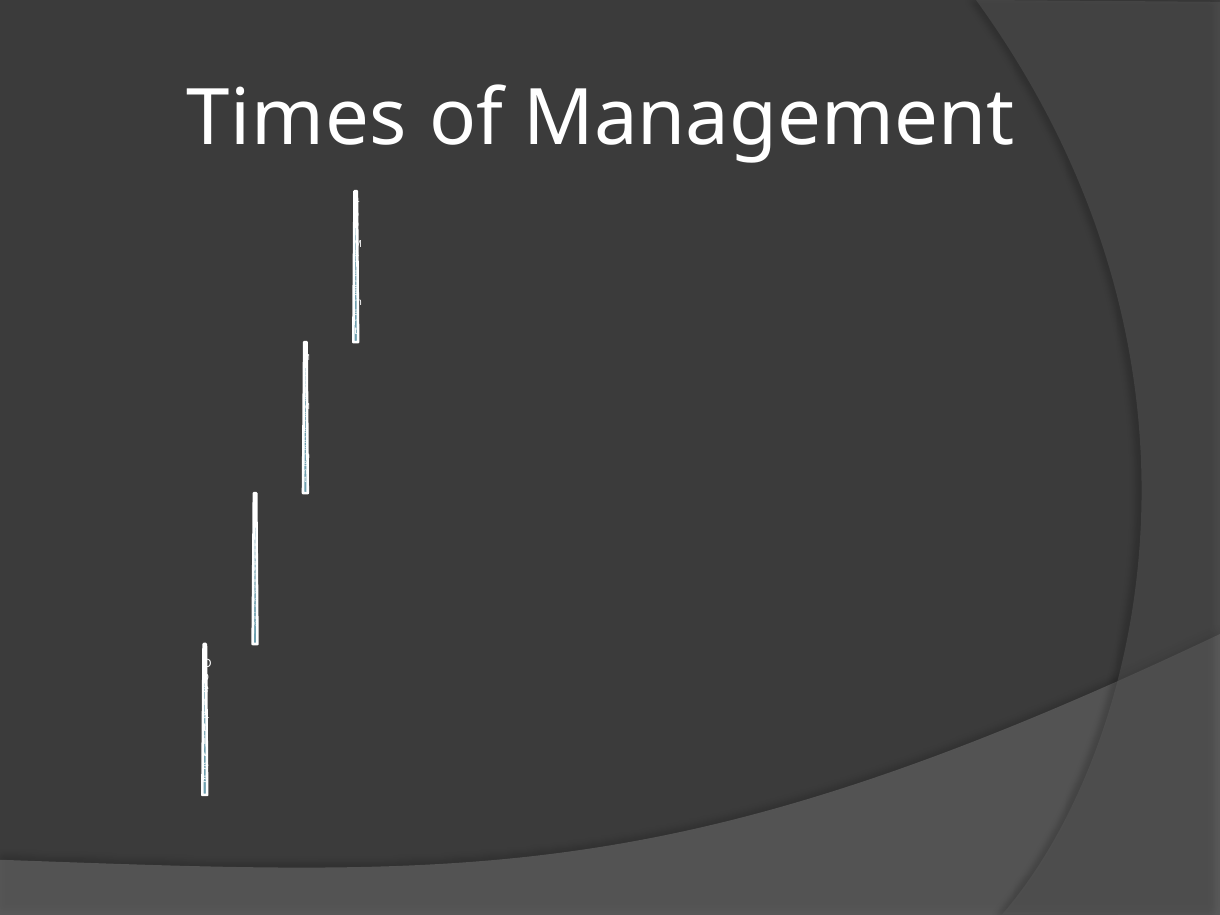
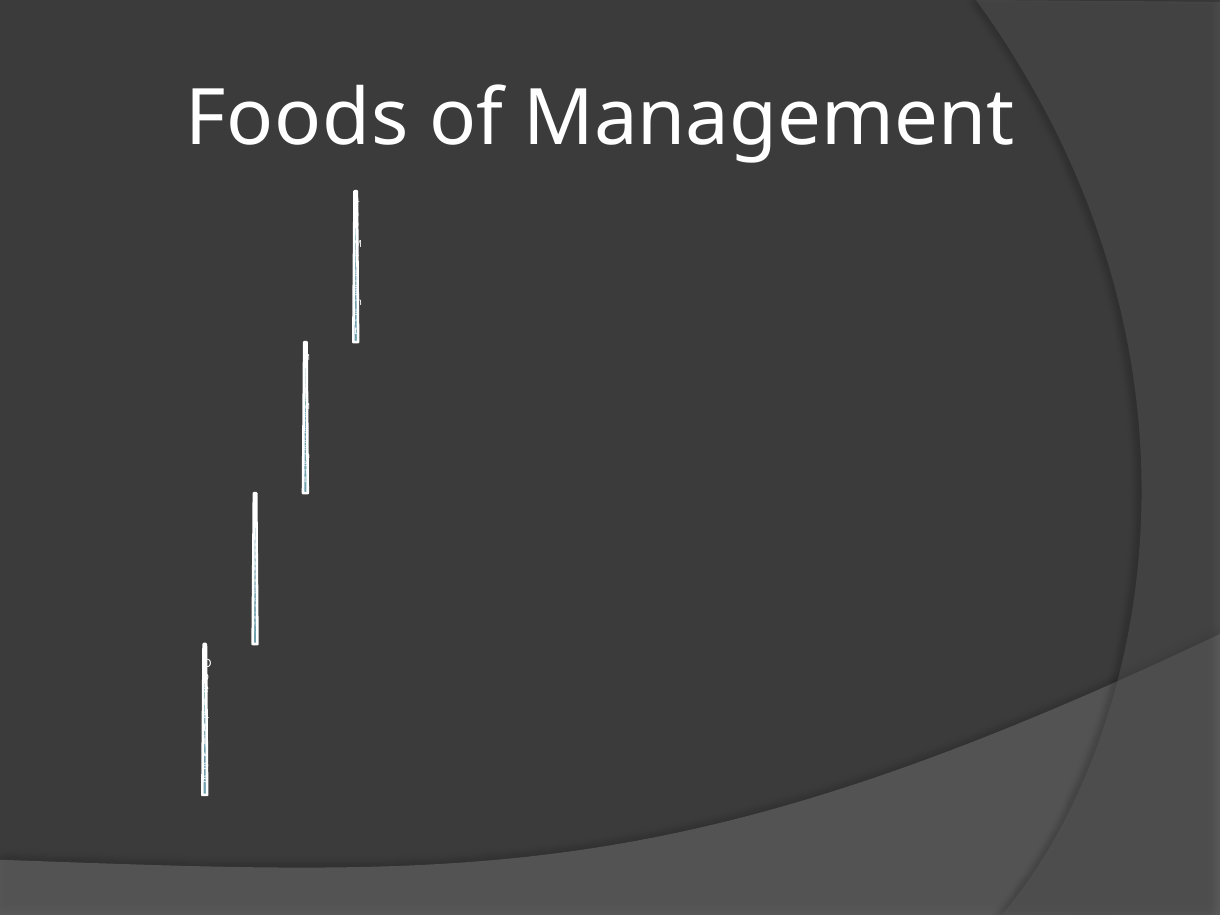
Times: Times -> Foods (297, 118)
